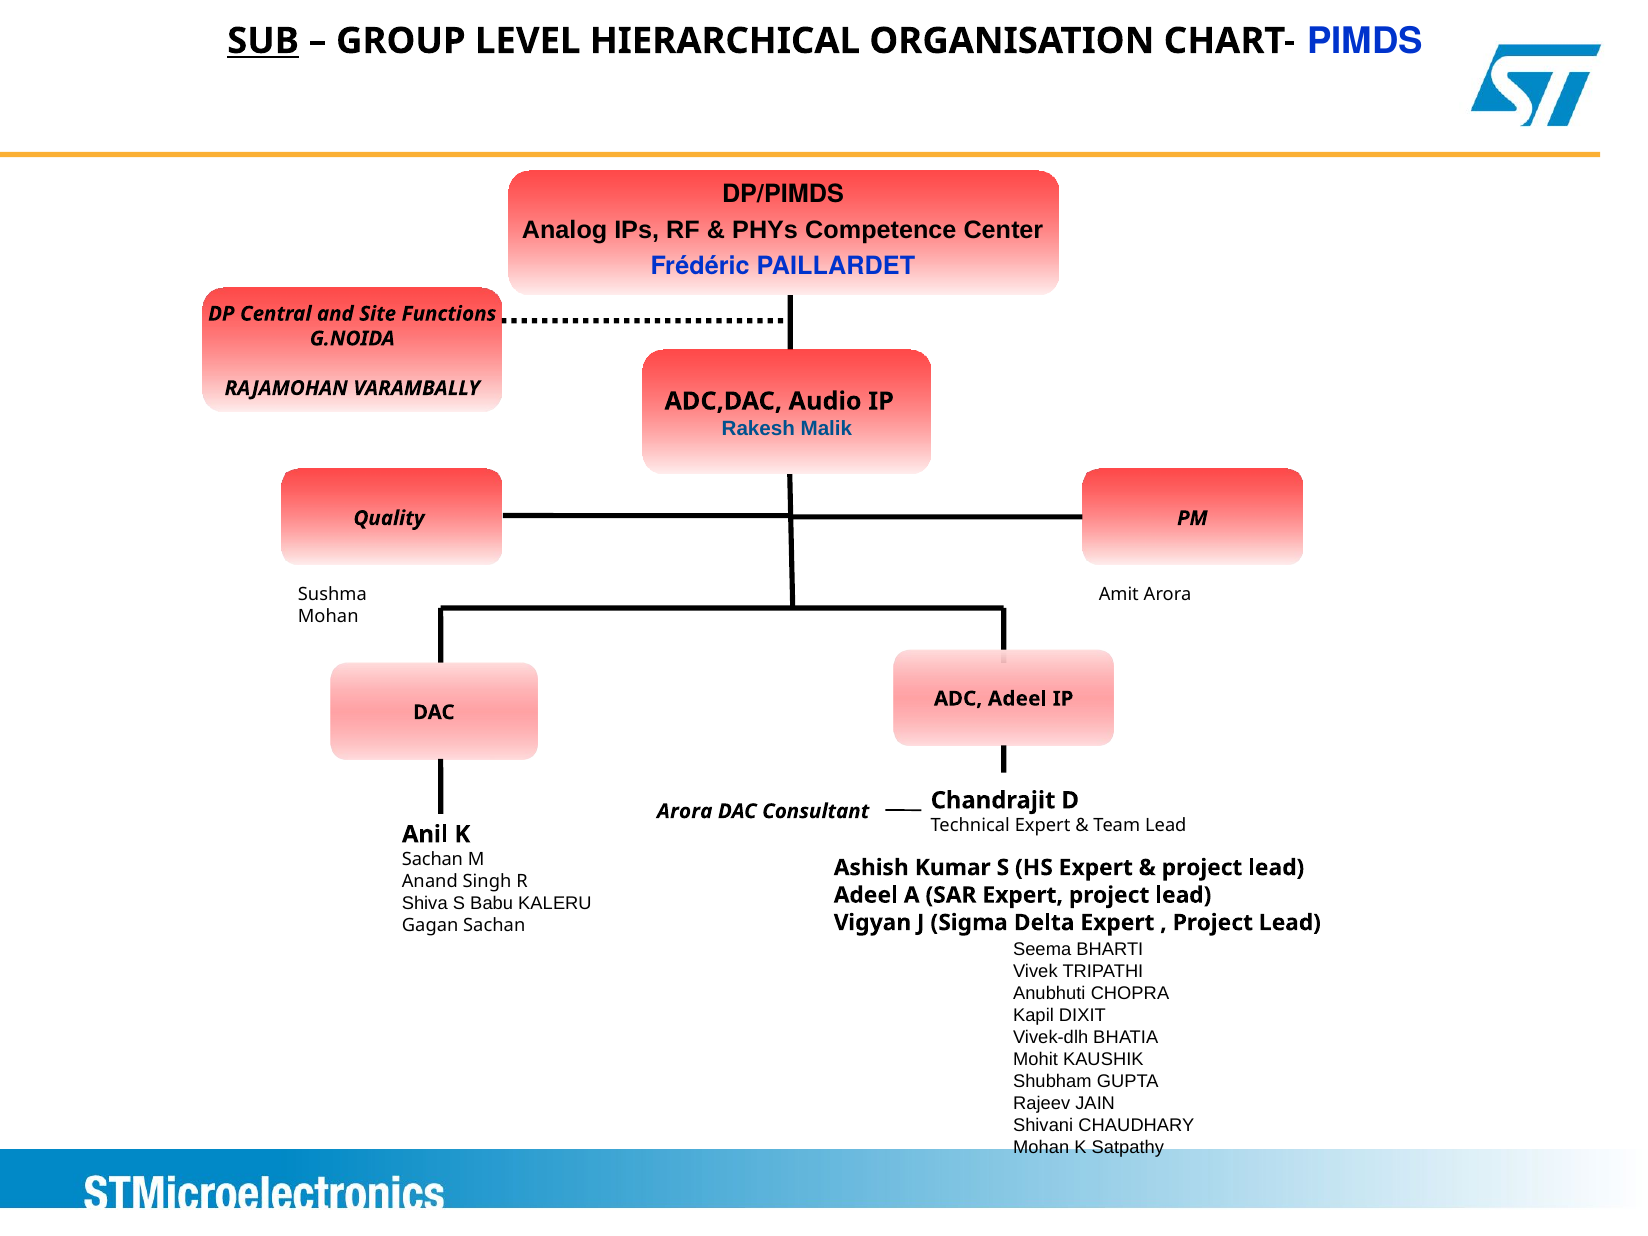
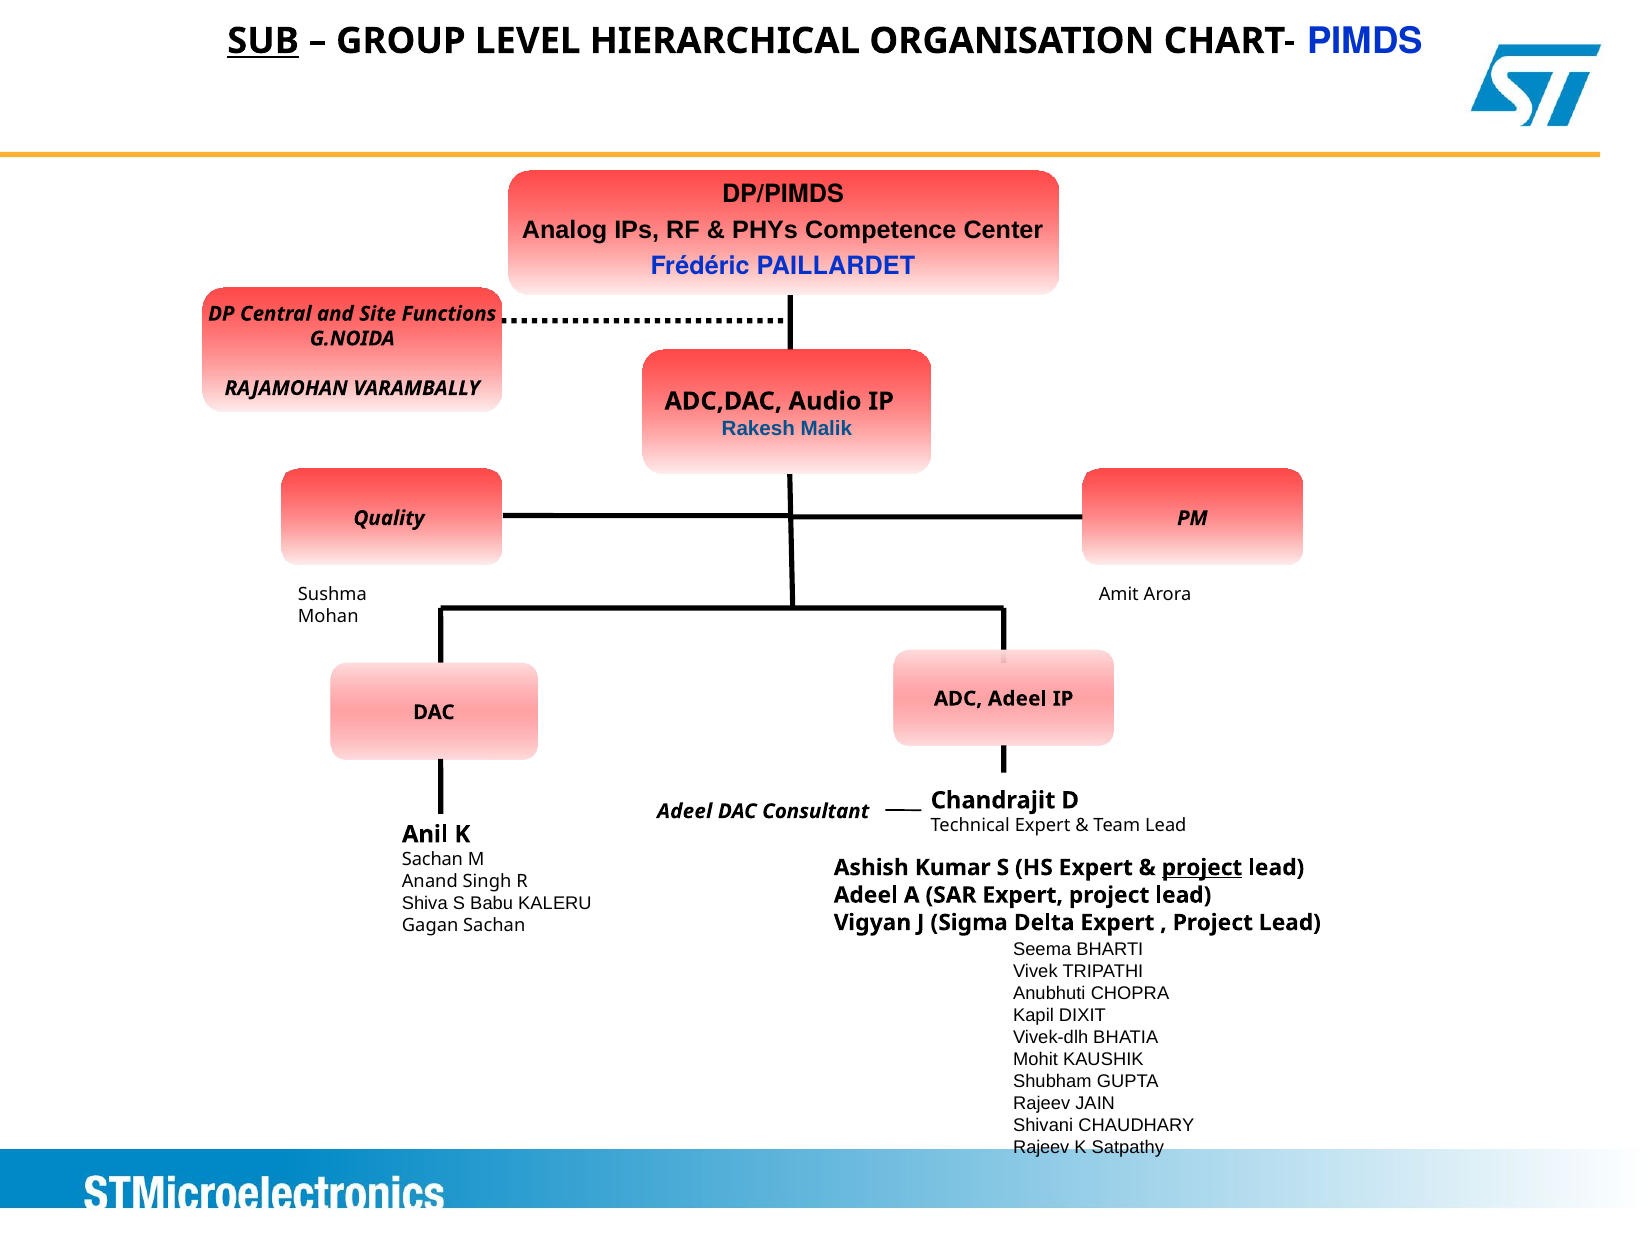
Arora: Arora -> Adeel (685, 811)
project underline: none -> present (1202, 868)
Mohan: Mohan -> Rajeev (1041, 1147)
